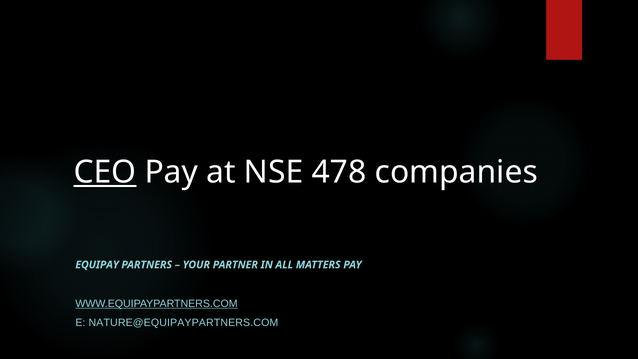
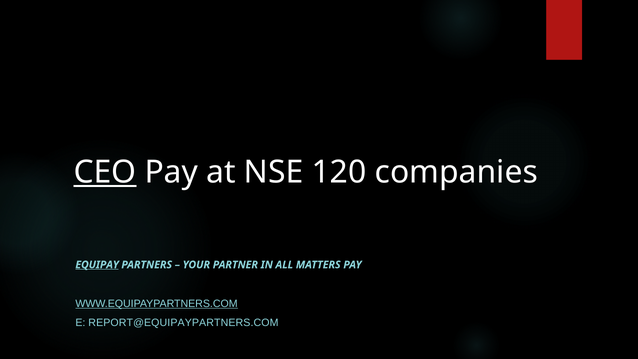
478: 478 -> 120 (339, 172)
EQUIPAY underline: none -> present (97, 265)
NATURE@EQUIPAYPARTNERS.COM: NATURE@EQUIPAYPARTNERS.COM -> REPORT@EQUIPAYPARTNERS.COM (183, 323)
